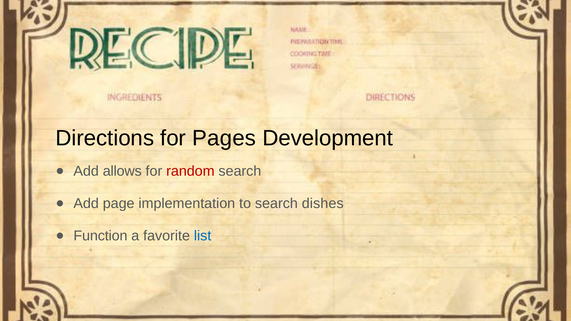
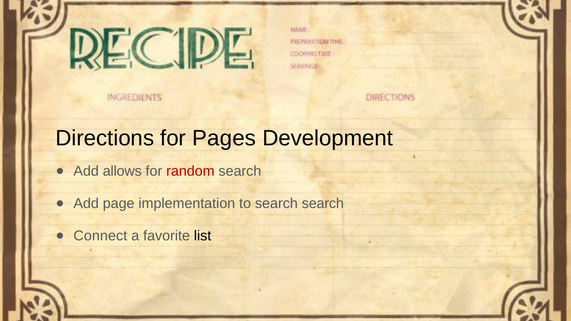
search dishes: dishes -> search (323, 204)
Function: Function -> Connect (100, 236)
list colour: blue -> black (203, 236)
